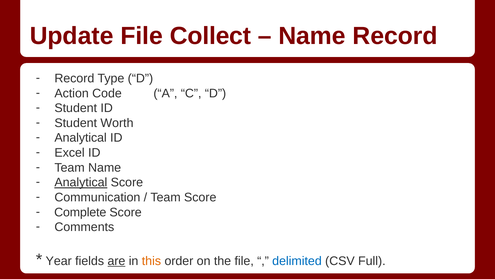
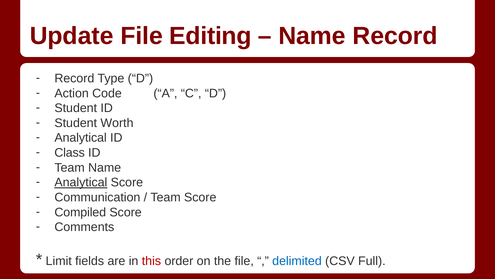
Collect: Collect -> Editing (210, 36)
Excel: Excel -> Class (70, 152)
Complete: Complete -> Compiled (80, 212)
Year: Year -> Limit (59, 261)
are underline: present -> none (116, 261)
this colour: orange -> red (151, 261)
